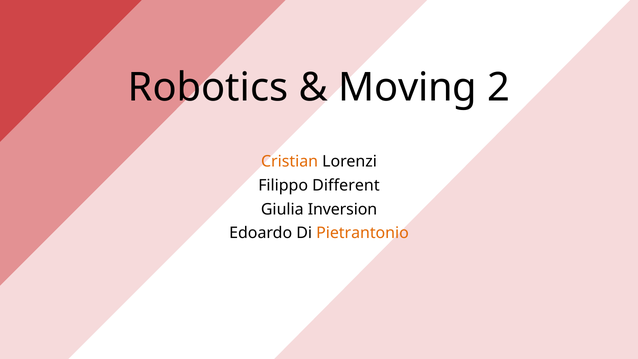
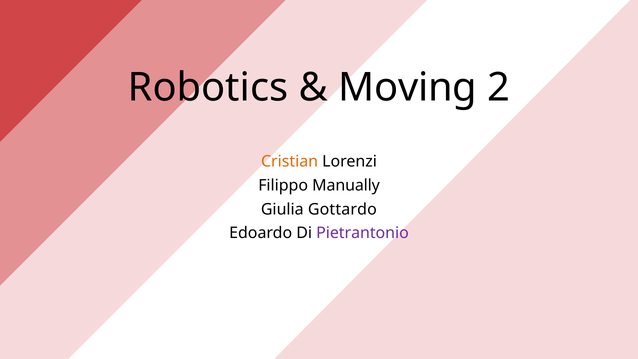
Different: Different -> Manually (346, 185)
Inversion: Inversion -> Gottardo (342, 209)
Pietrantonio colour: orange -> purple (362, 233)
